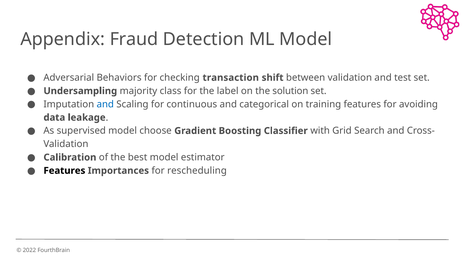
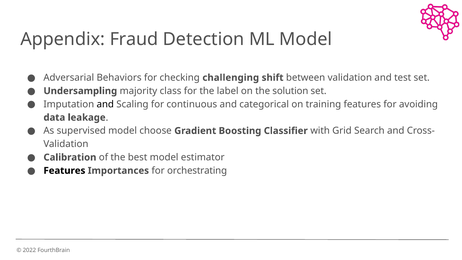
transaction: transaction -> challenging (231, 78)
and colour: blue -> black (105, 104)
rescheduling: rescheduling -> orchestrating (197, 171)
